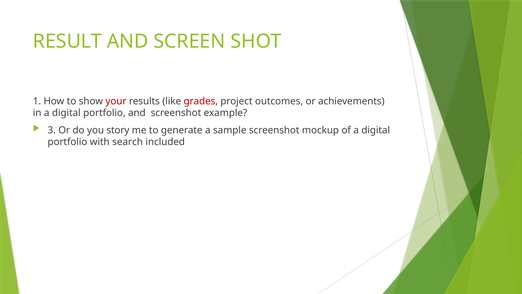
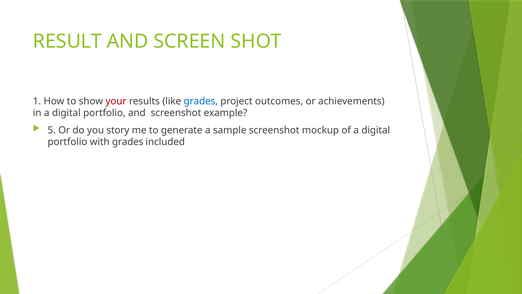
grades colour: red -> blue (201, 101)
3: 3 -> 5 (52, 130)
with search: search -> grades (128, 142)
